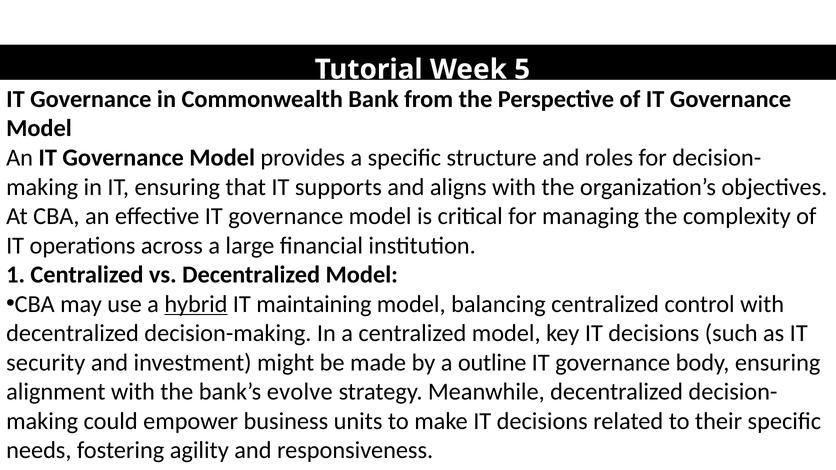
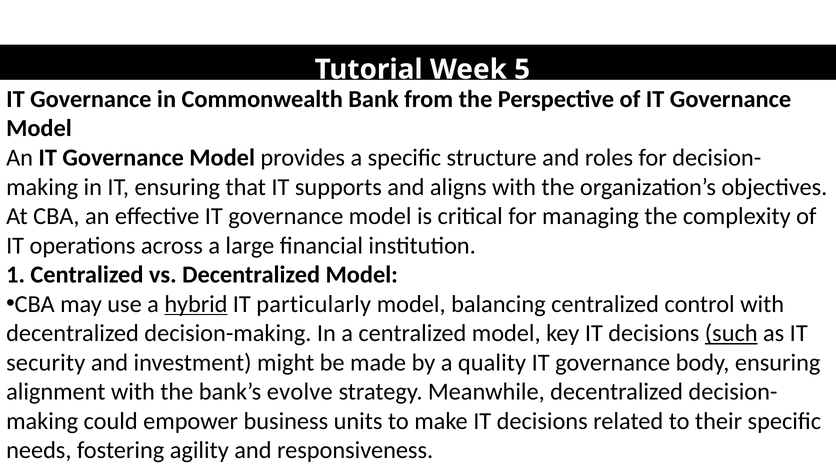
maintaining: maintaining -> particularly (314, 304)
such underline: none -> present (731, 333)
outline: outline -> quality (492, 363)
